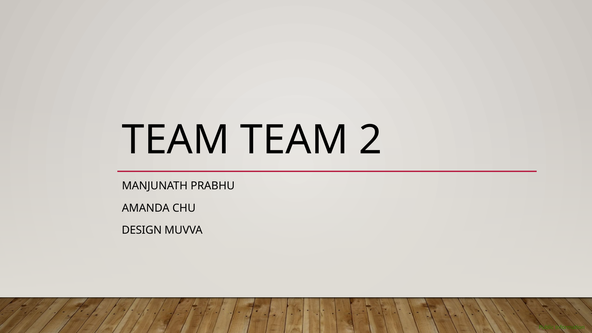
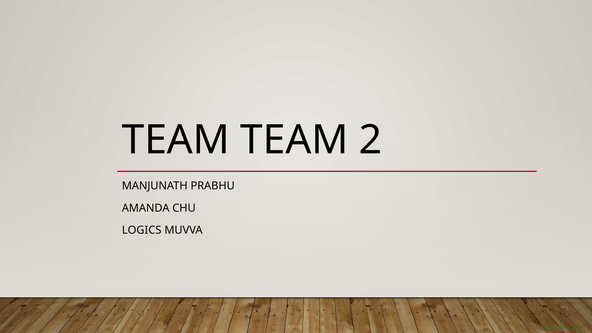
DESIGN: DESIGN -> LOGICS (142, 230)
